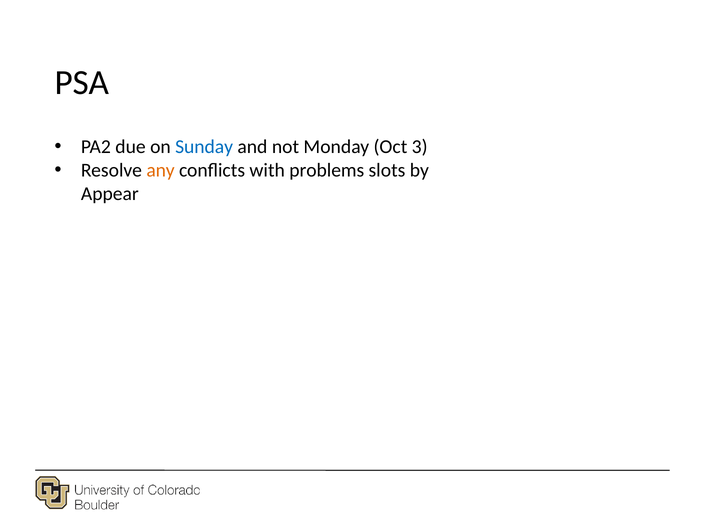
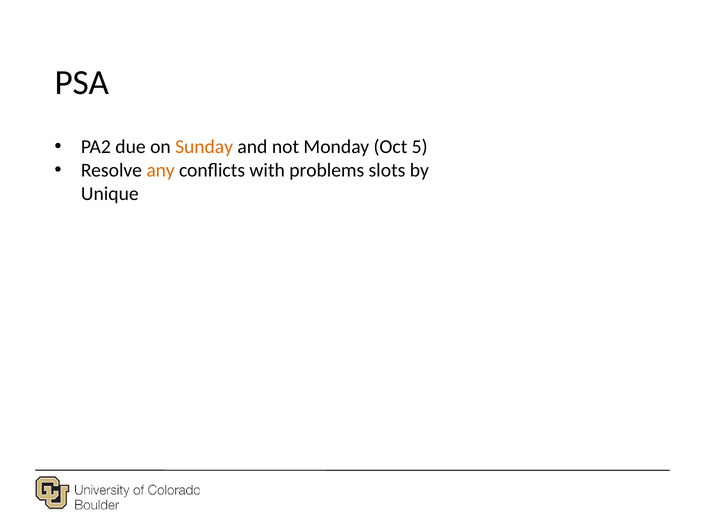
Sunday colour: blue -> orange (204, 147)
3: 3 -> 5 (420, 147)
Appear: Appear -> Unique (110, 194)
